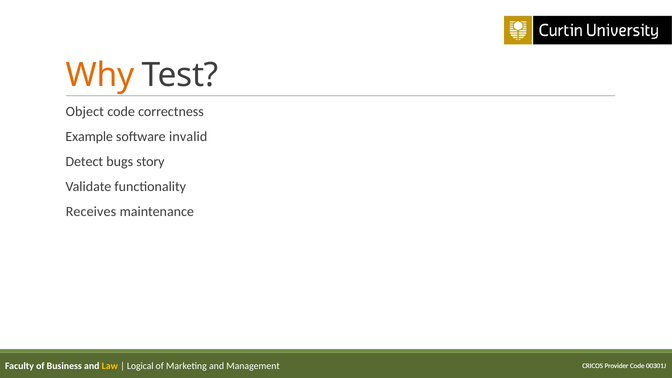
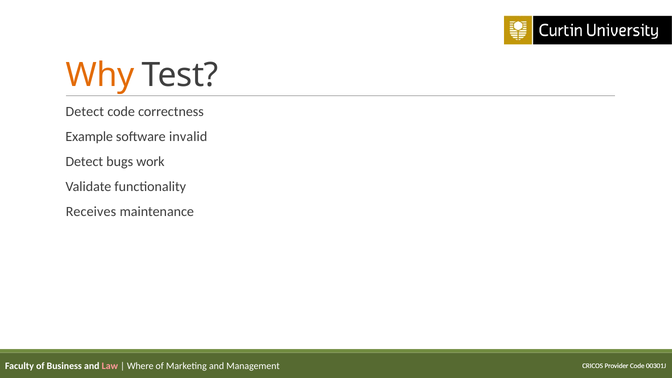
Object: Object -> Detect (85, 112)
story: story -> work (150, 162)
Law colour: yellow -> pink (110, 366)
Logical: Logical -> Where (140, 366)
